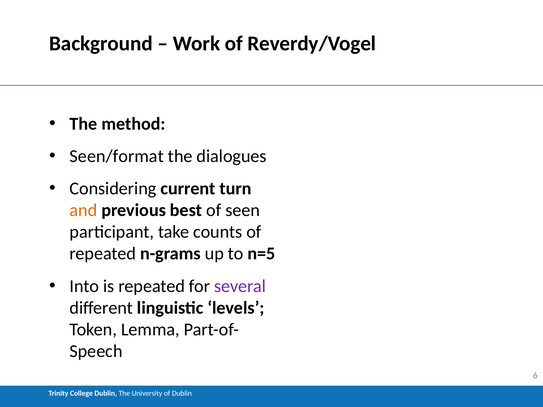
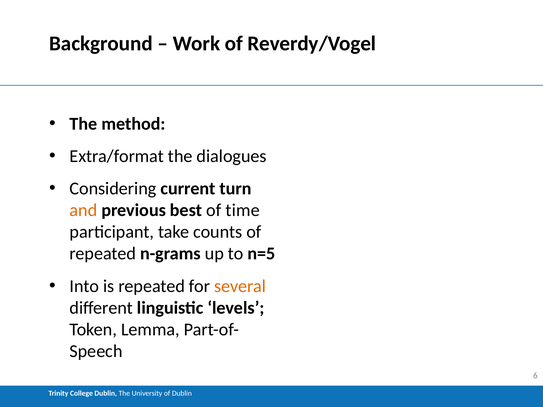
Seen/format: Seen/format -> Extra/format (117, 156)
seen: seen -> time (243, 210)
several colour: purple -> orange (240, 286)
